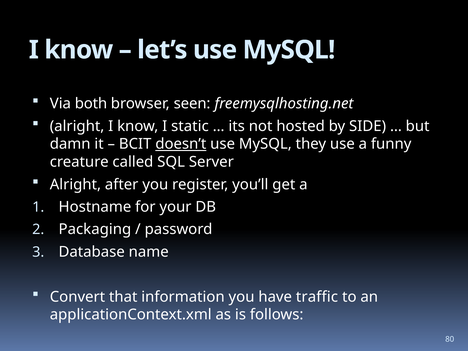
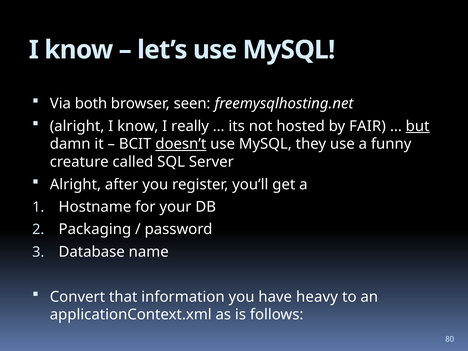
static: static -> really (190, 126)
SIDE: SIDE -> FAIR (368, 126)
but underline: none -> present (418, 126)
traffic: traffic -> heavy (317, 297)
